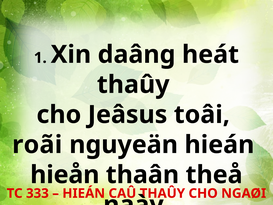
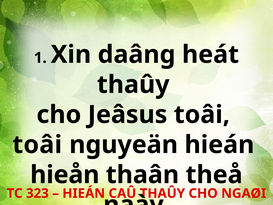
roãi: roãi -> toâi (37, 145)
333: 333 -> 323 (37, 193)
